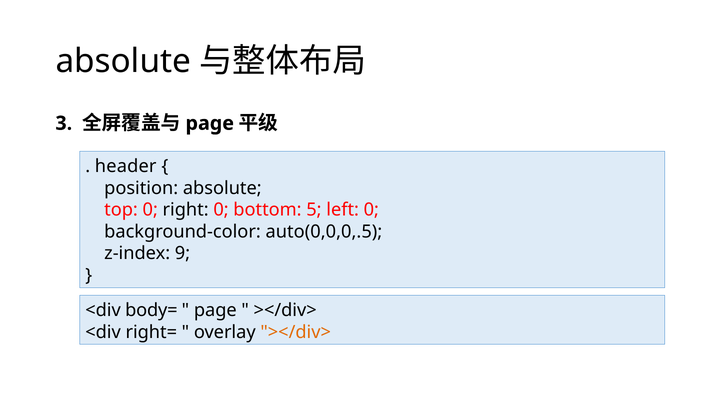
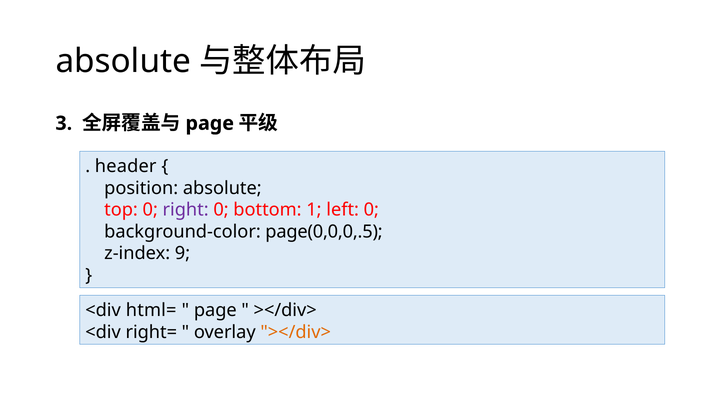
right colour: black -> purple (186, 210)
5: 5 -> 1 (314, 210)
auto(0,0,0,.5: auto(0,0,0,.5 -> page(0,0,0,.5 (324, 232)
body=: body= -> html= (151, 311)
